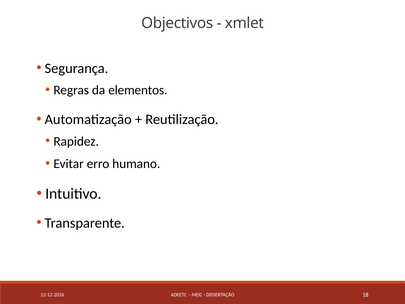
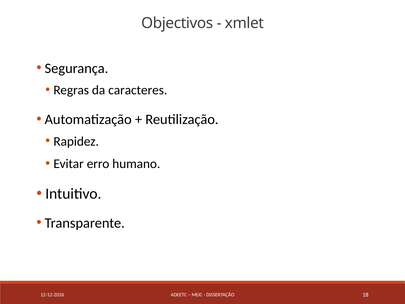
elementos: elementos -> caracteres (138, 90)
